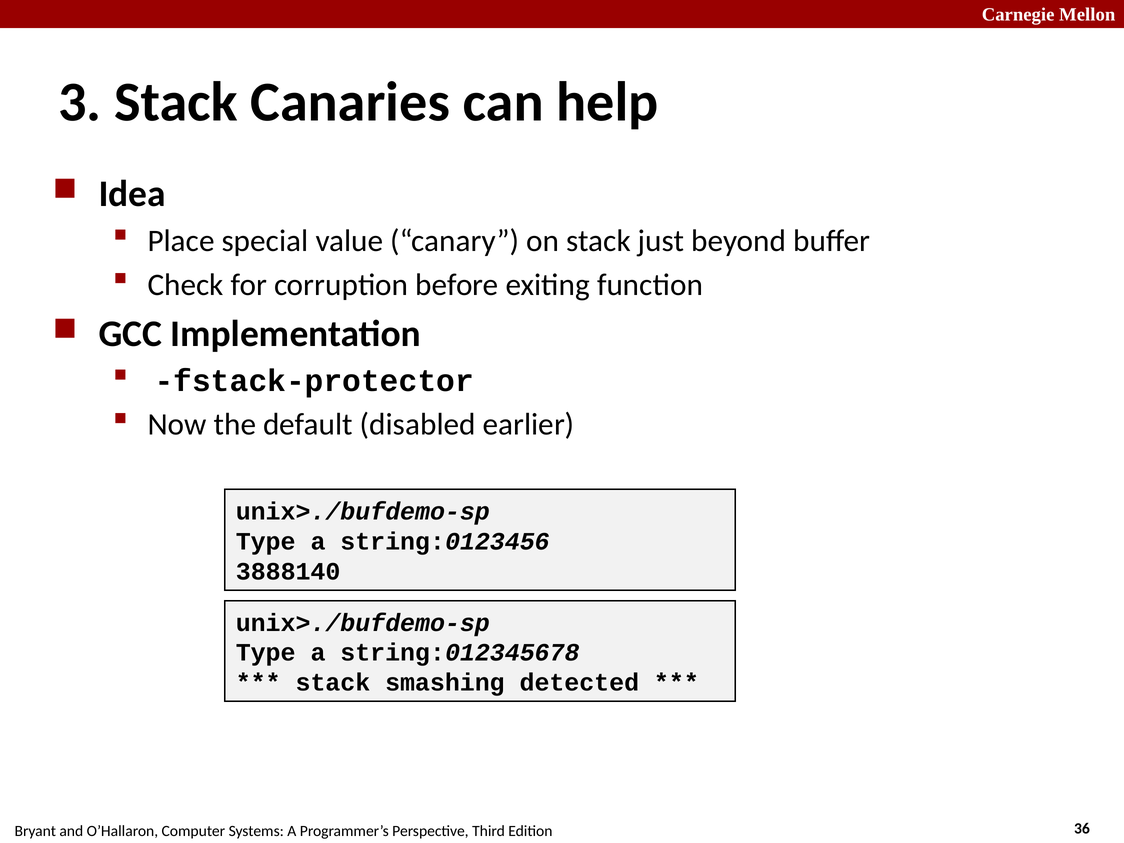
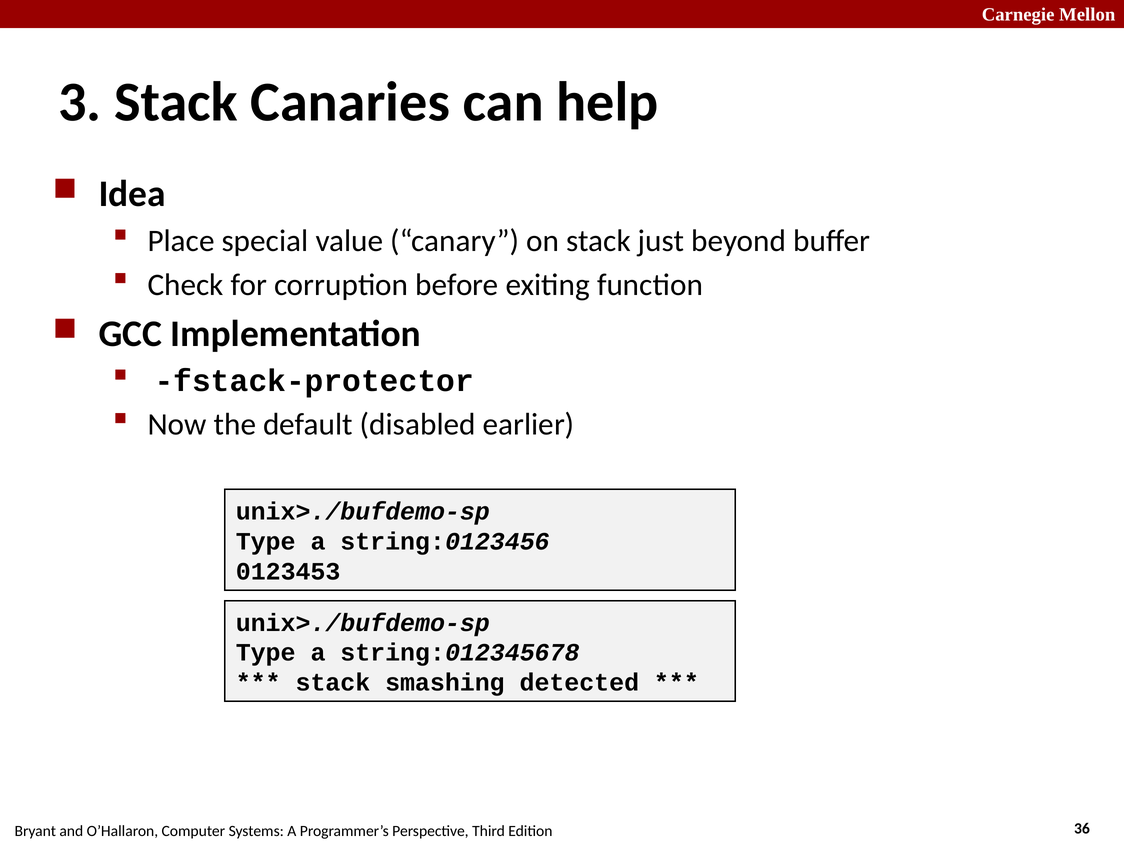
3888140: 3888140 -> 0123453 (288, 572)
